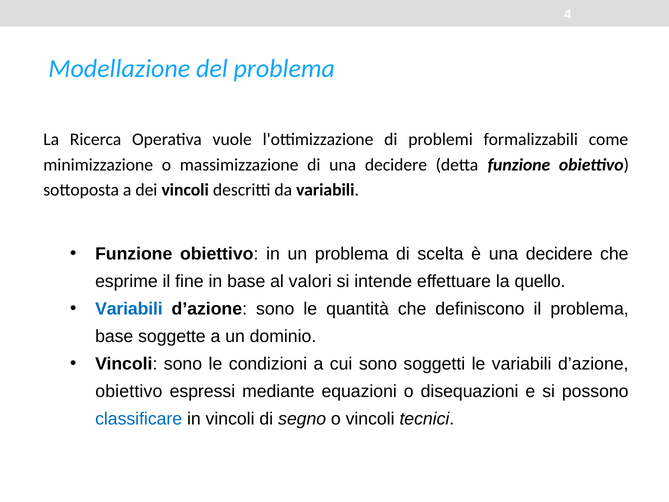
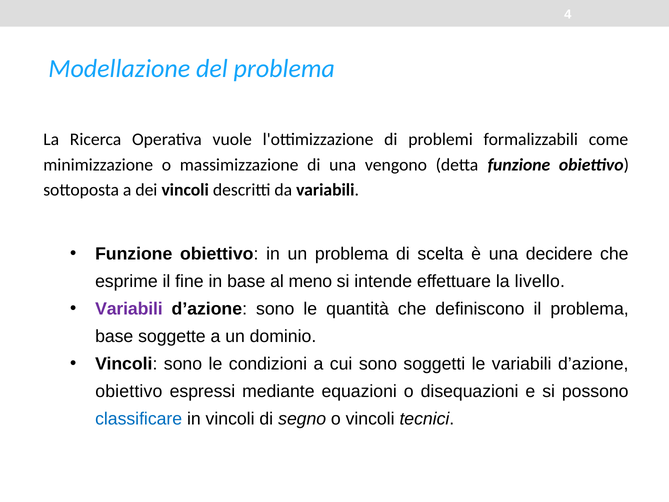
di una decidere: decidere -> vengono (396, 165)
valori: valori -> meno (310, 281)
quello: quello -> livello (540, 281)
Variabili colour: blue -> purple (129, 309)
